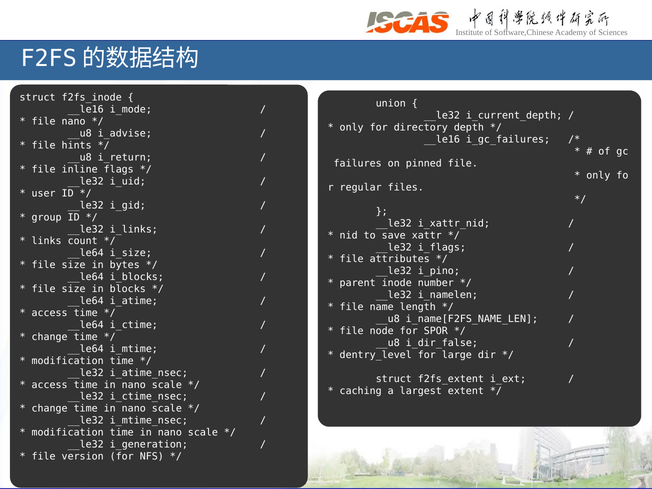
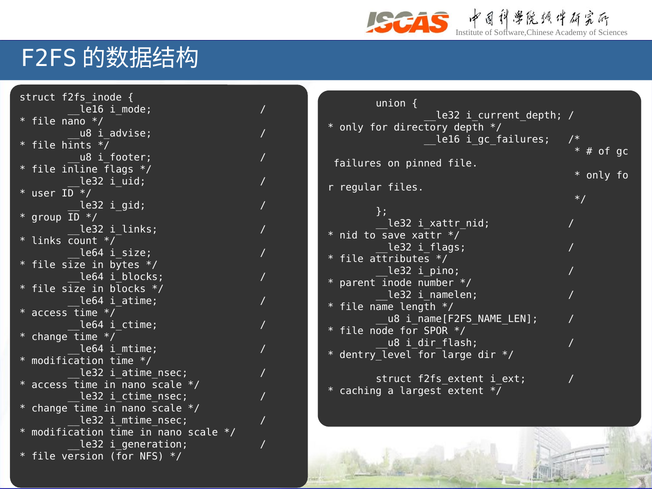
i_return: i_return -> i_footer (125, 157)
i_dir_false: i_dir_false -> i_dir_flash (442, 343)
